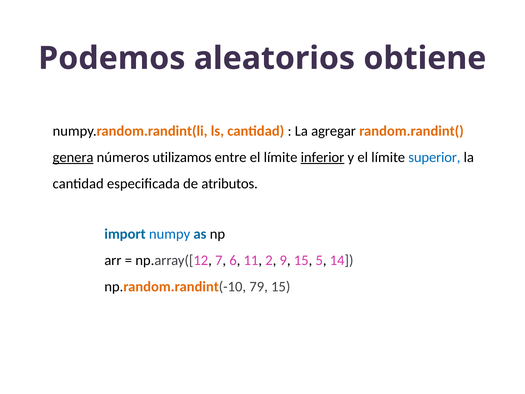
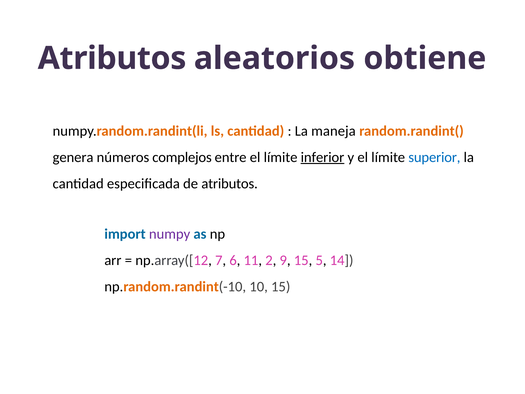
Podemos: Podemos -> Atributos (112, 58)
agregar: agregar -> maneja (333, 131)
genera underline: present -> none (73, 157)
utilizamos: utilizamos -> complejos (182, 157)
numpy colour: blue -> purple (170, 234)
79: 79 -> 10 (259, 286)
